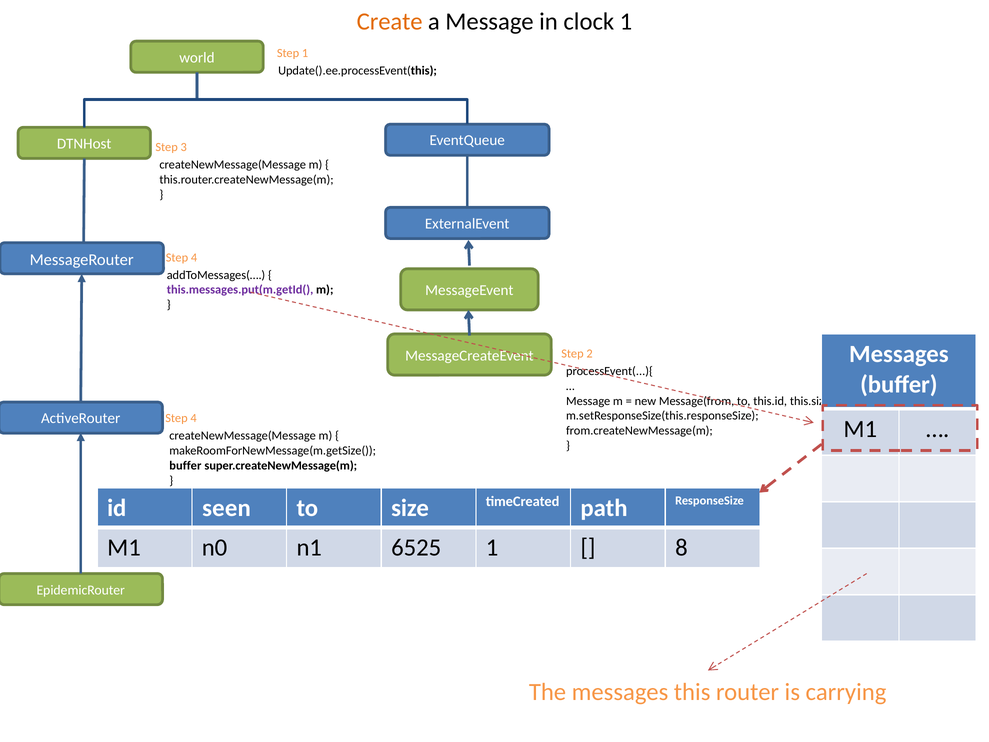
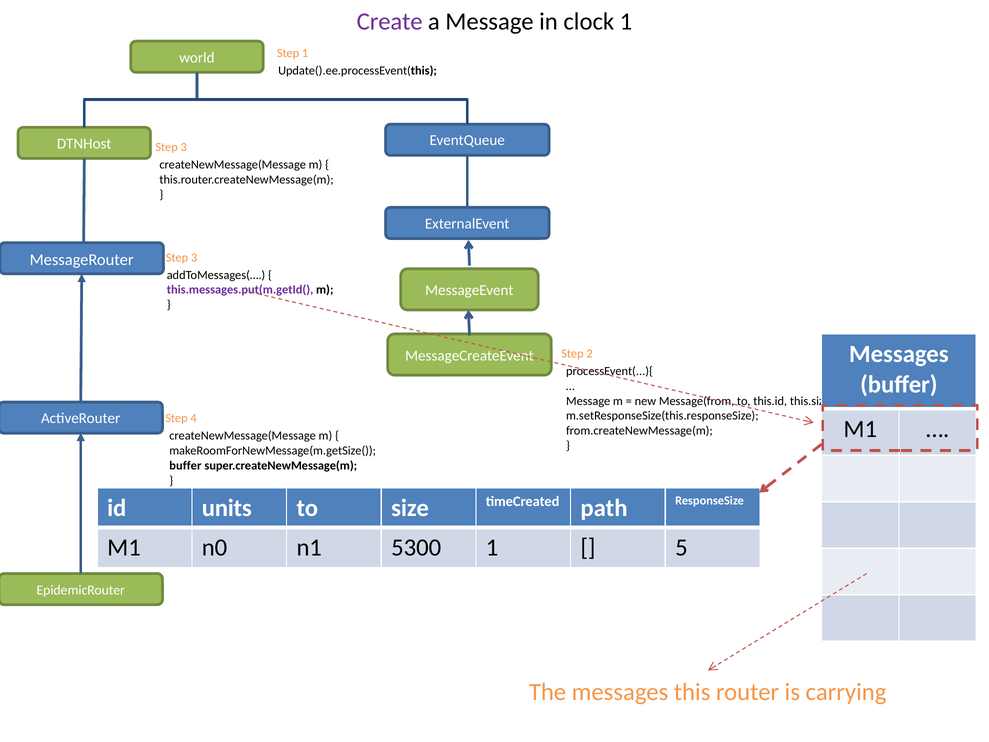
Create colour: orange -> purple (390, 21)
4: 4 -> 3 (194, 257)
seen: seen -> units (227, 508)
6525: 6525 -> 5300 (416, 548)
8: 8 -> 5 (681, 548)
